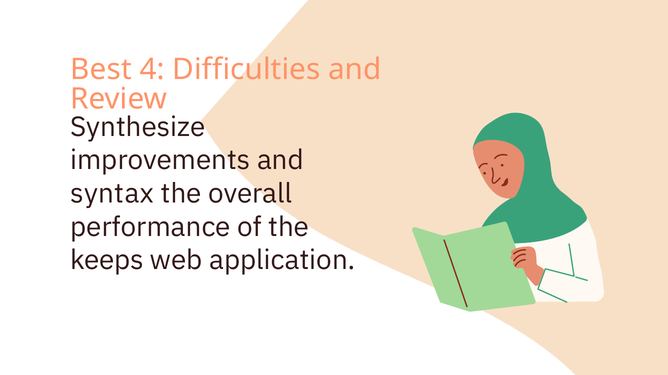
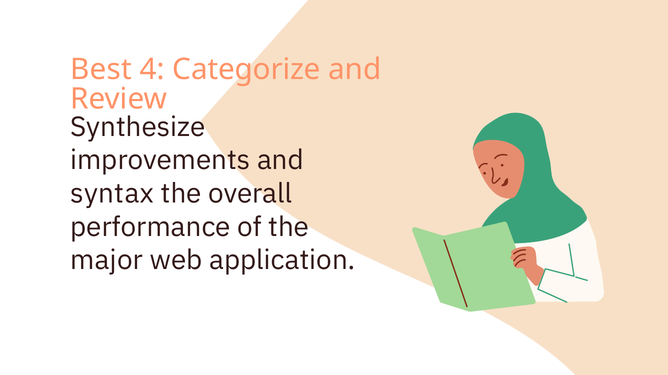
Difficulties: Difficulties -> Categorize (247, 70)
keeps: keeps -> major (107, 261)
